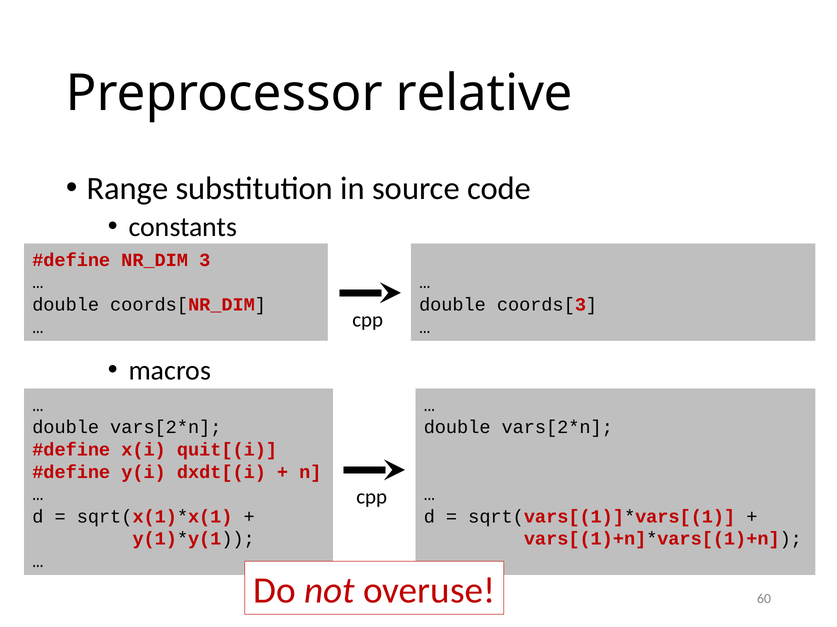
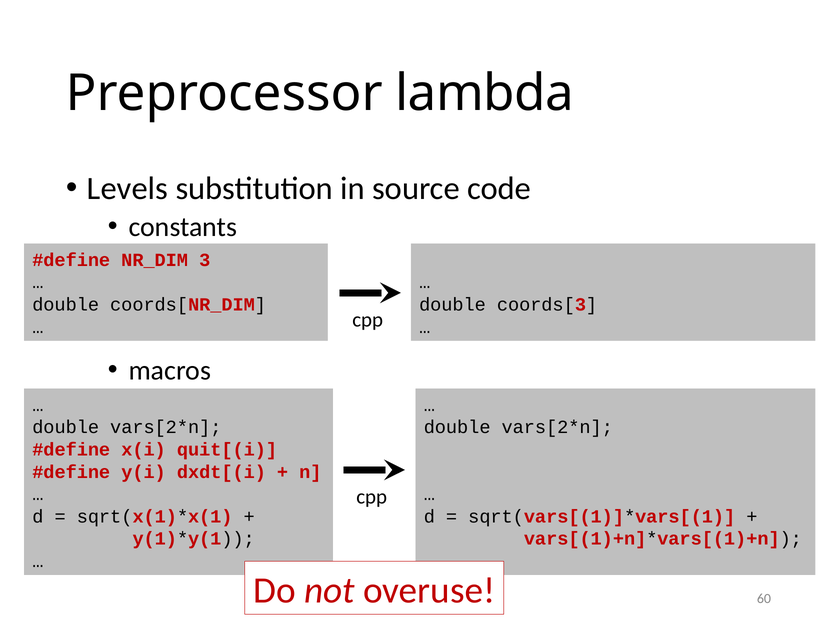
relative: relative -> lambda (485, 94)
Range: Range -> Levels (127, 189)
